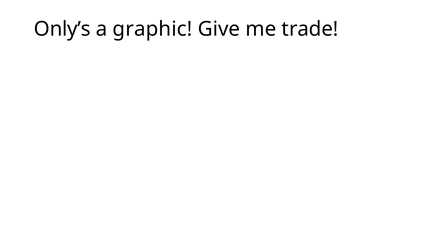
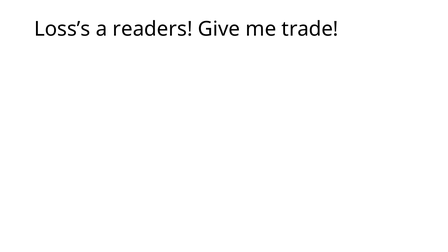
Only’s: Only’s -> Loss’s (62, 29)
graphic: graphic -> readers (153, 29)
